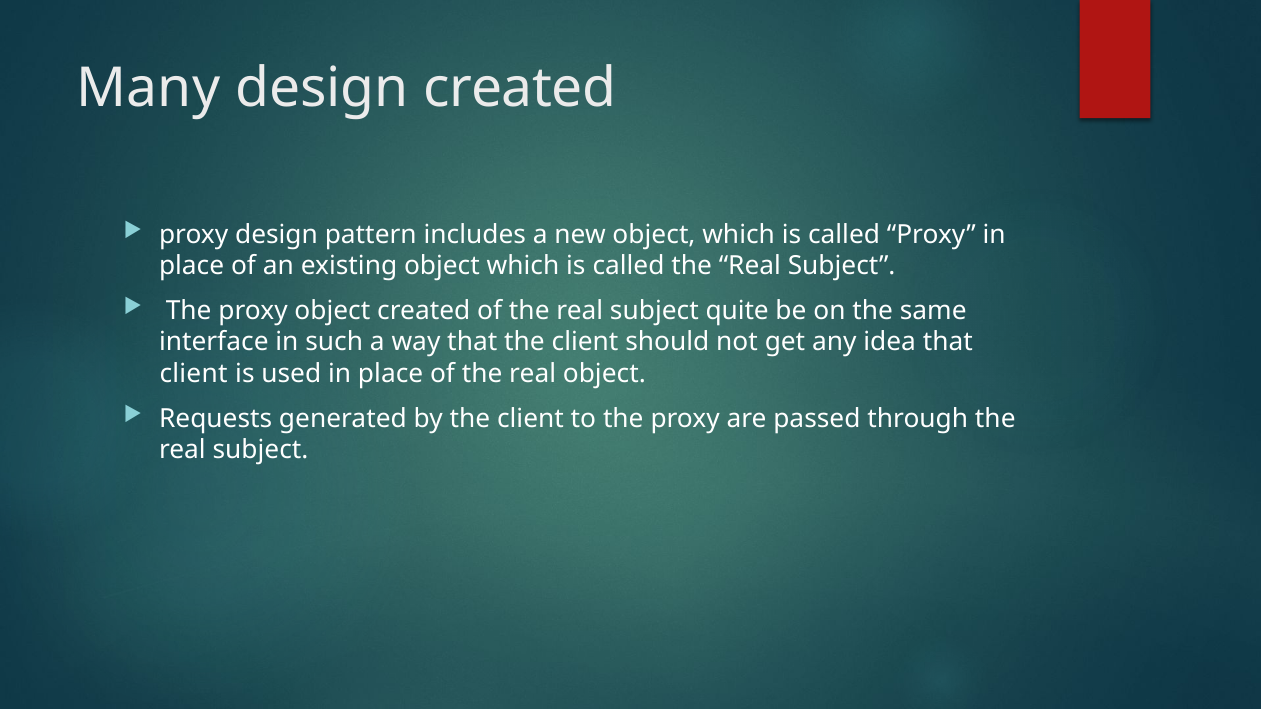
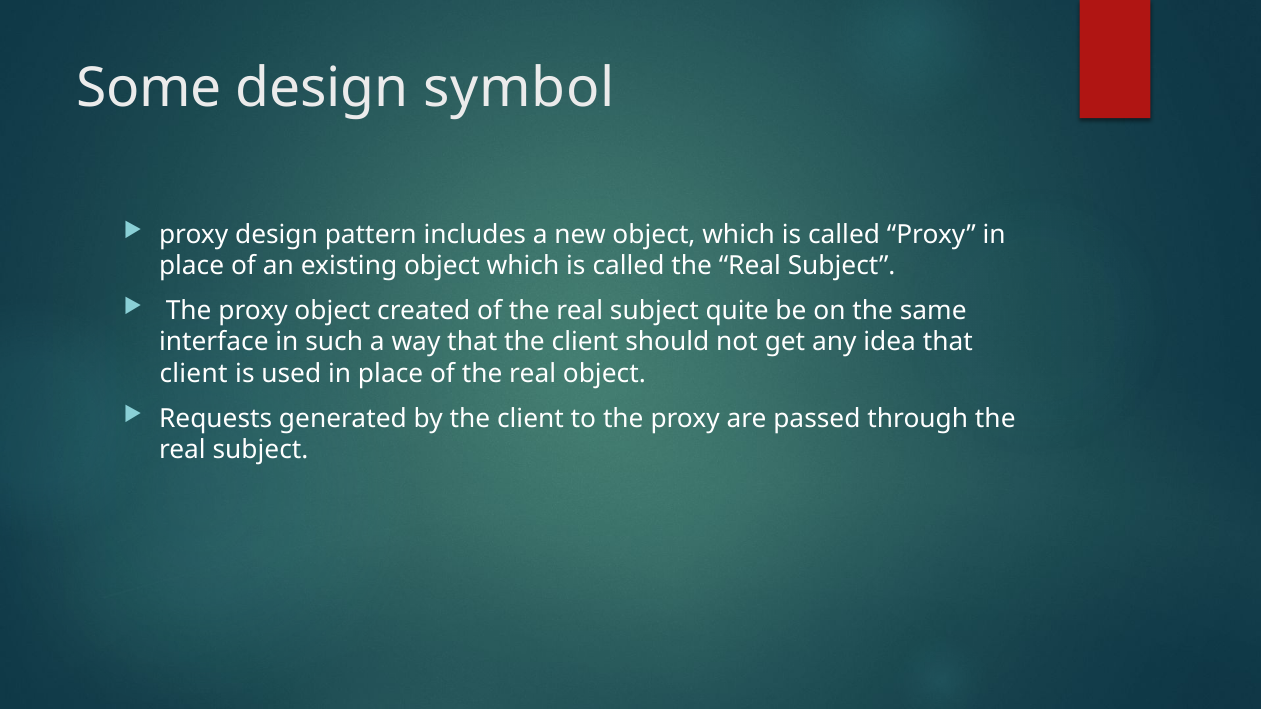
Many: Many -> Some (149, 89)
design created: created -> symbol (519, 89)
